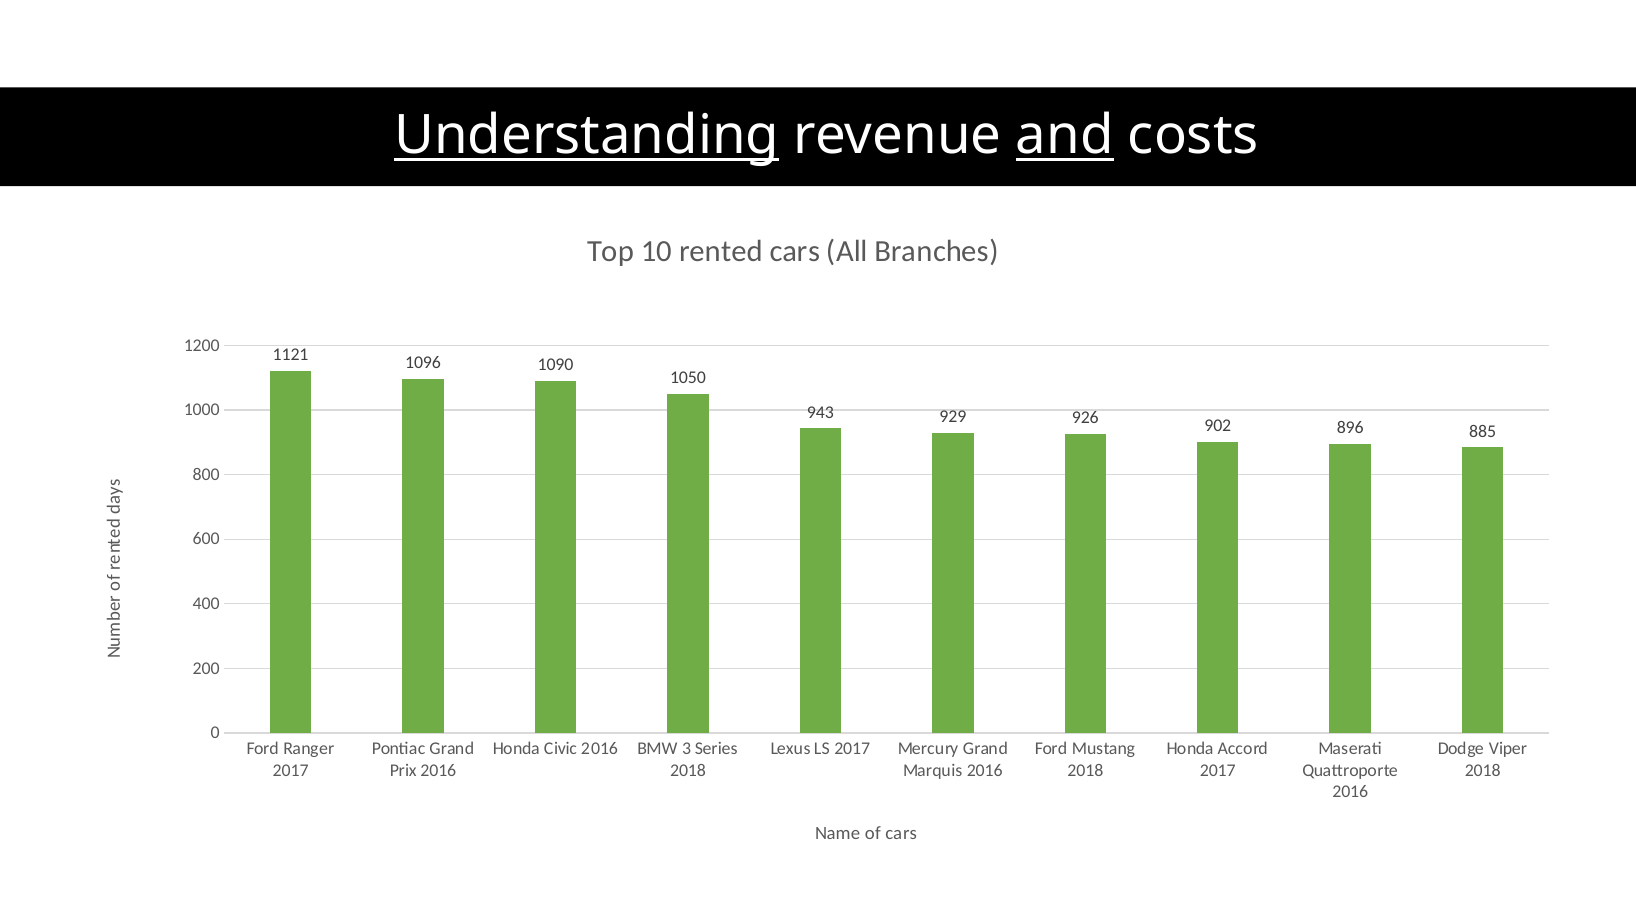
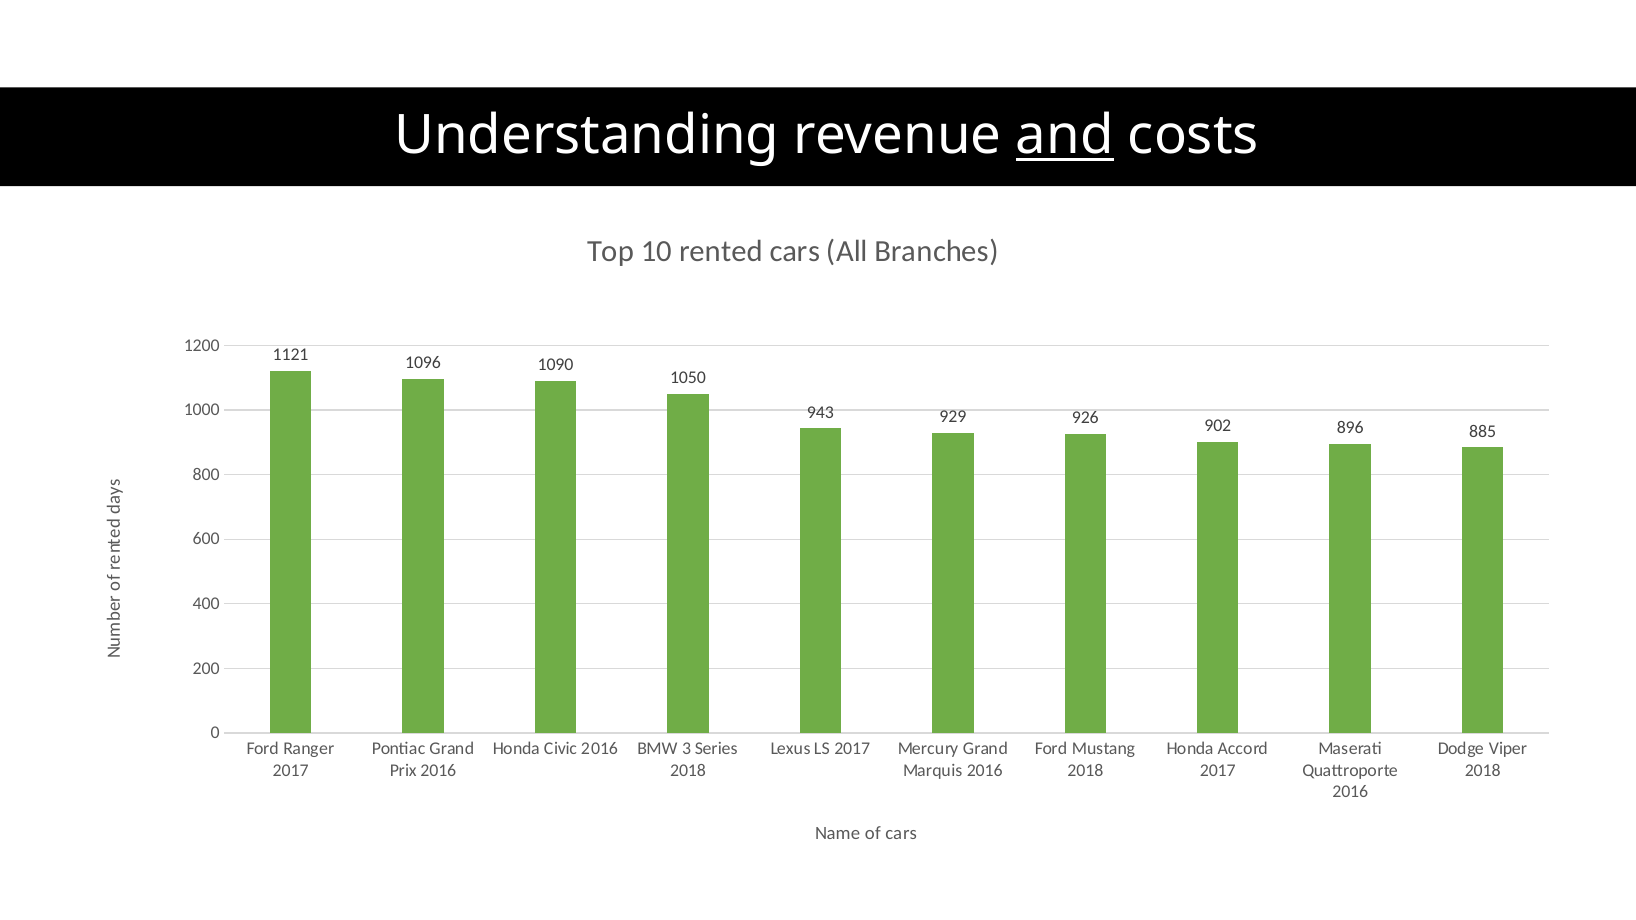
Understanding underline: present -> none (587, 136)
